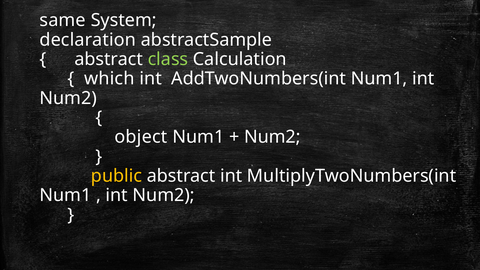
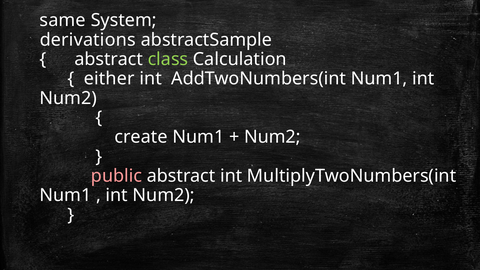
declaration: declaration -> derivations (88, 40)
which: which -> either (109, 79)
object: object -> create (141, 137)
public colour: yellow -> pink (117, 176)
